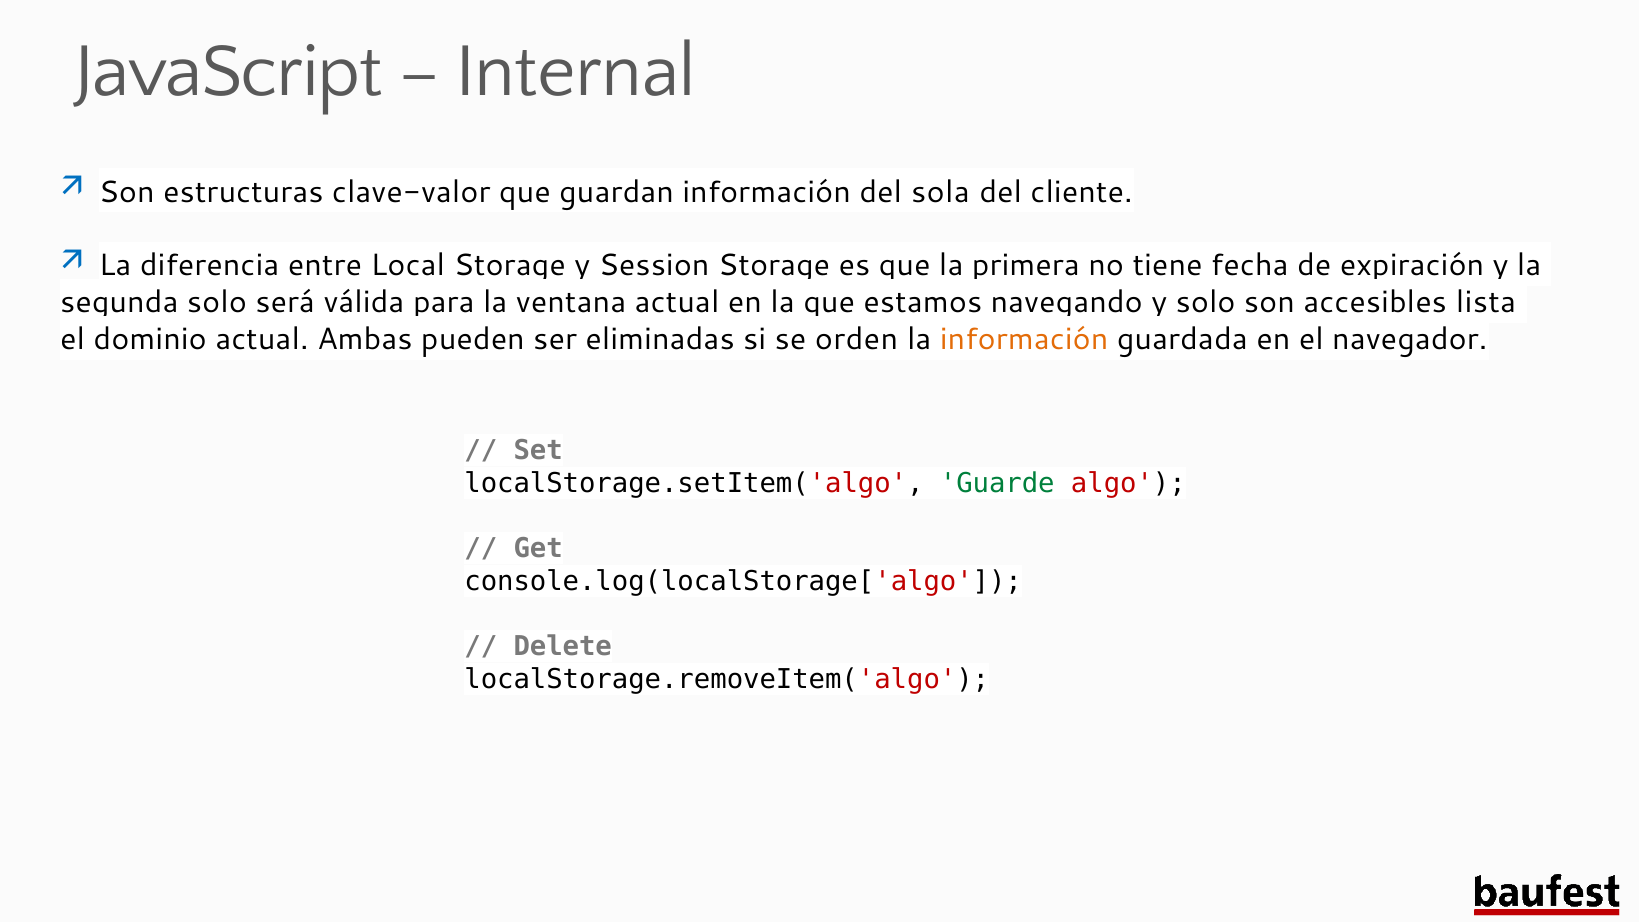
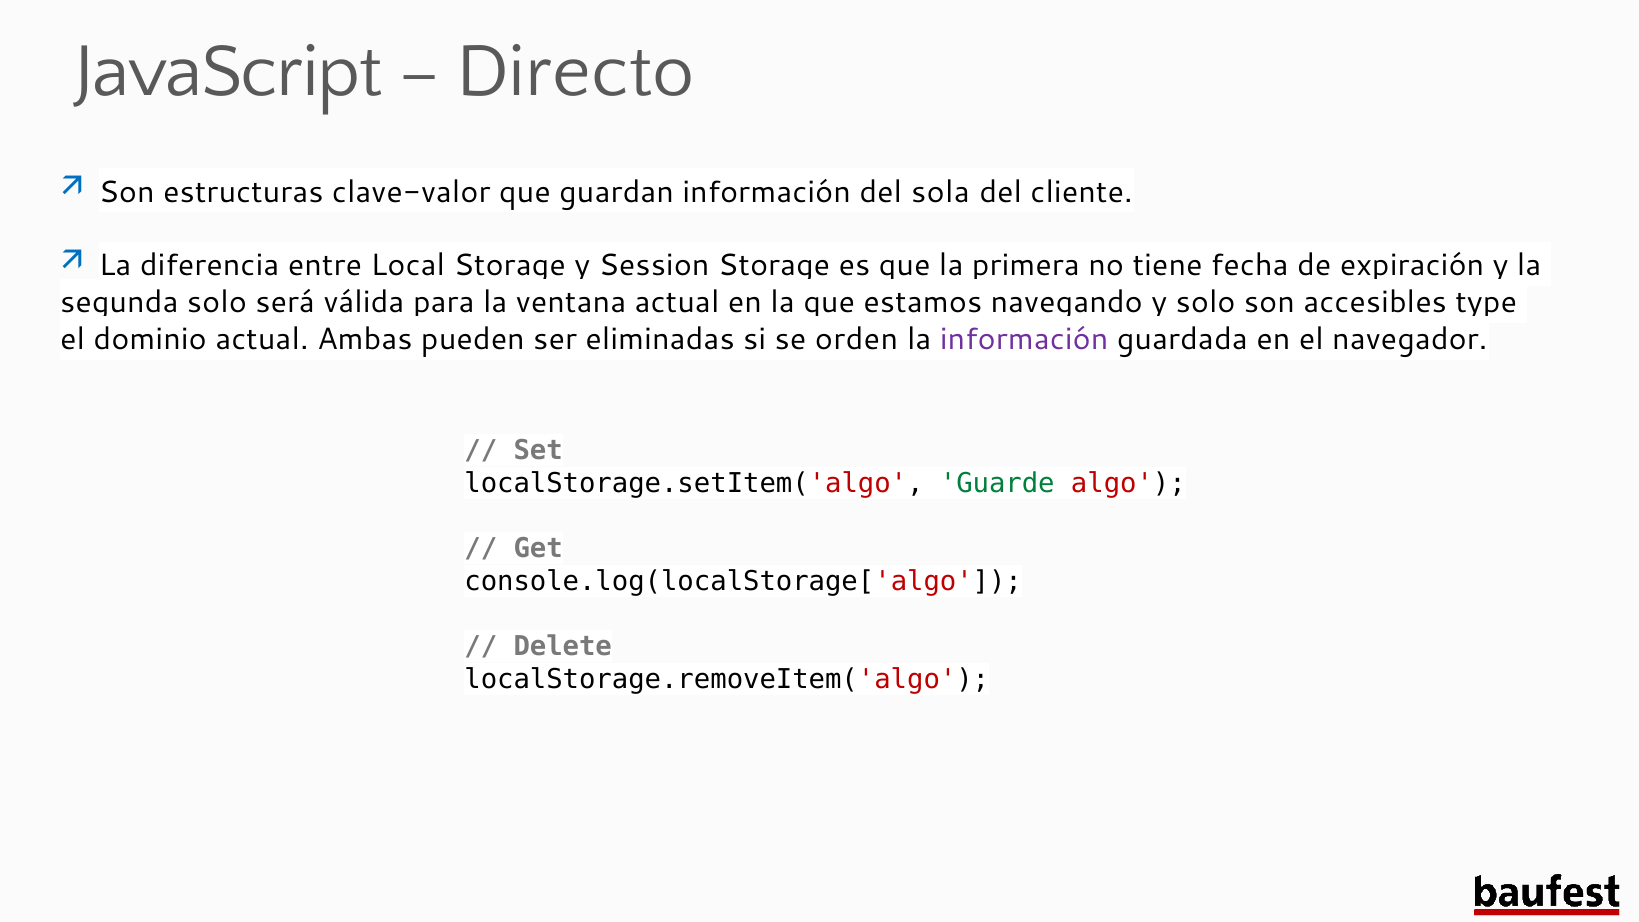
Internal: Internal -> Directo (575, 71)
lista: lista -> type (1486, 302)
información colour: orange -> purple (1024, 339)
